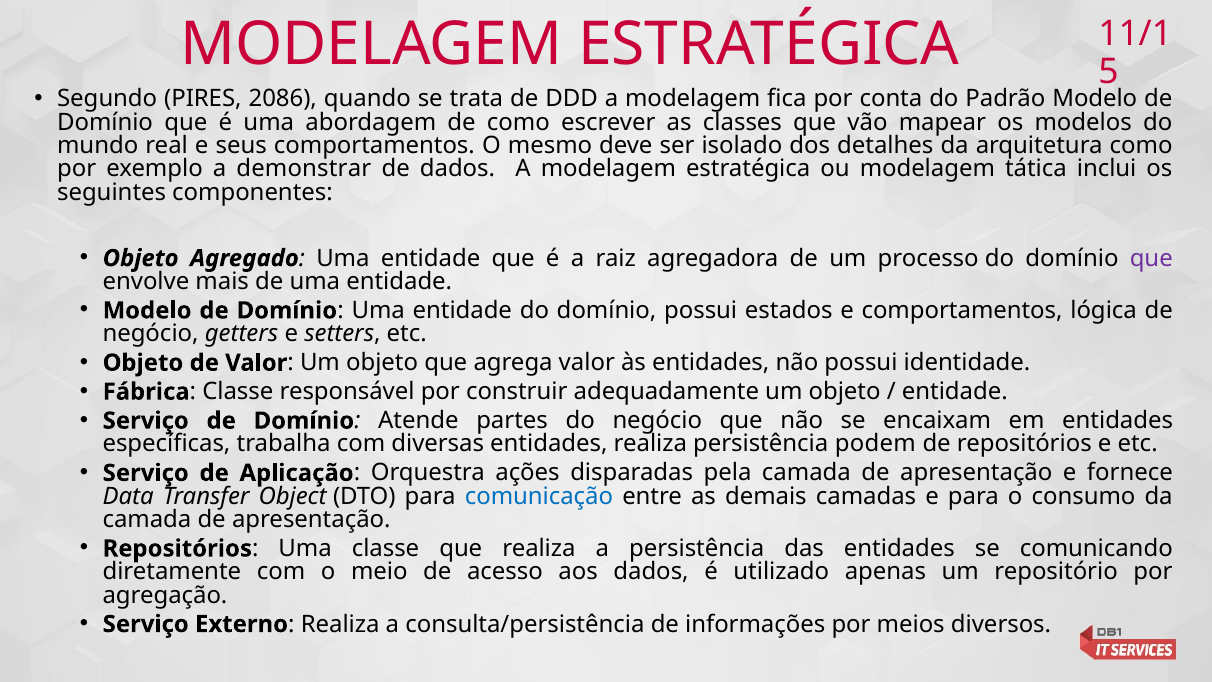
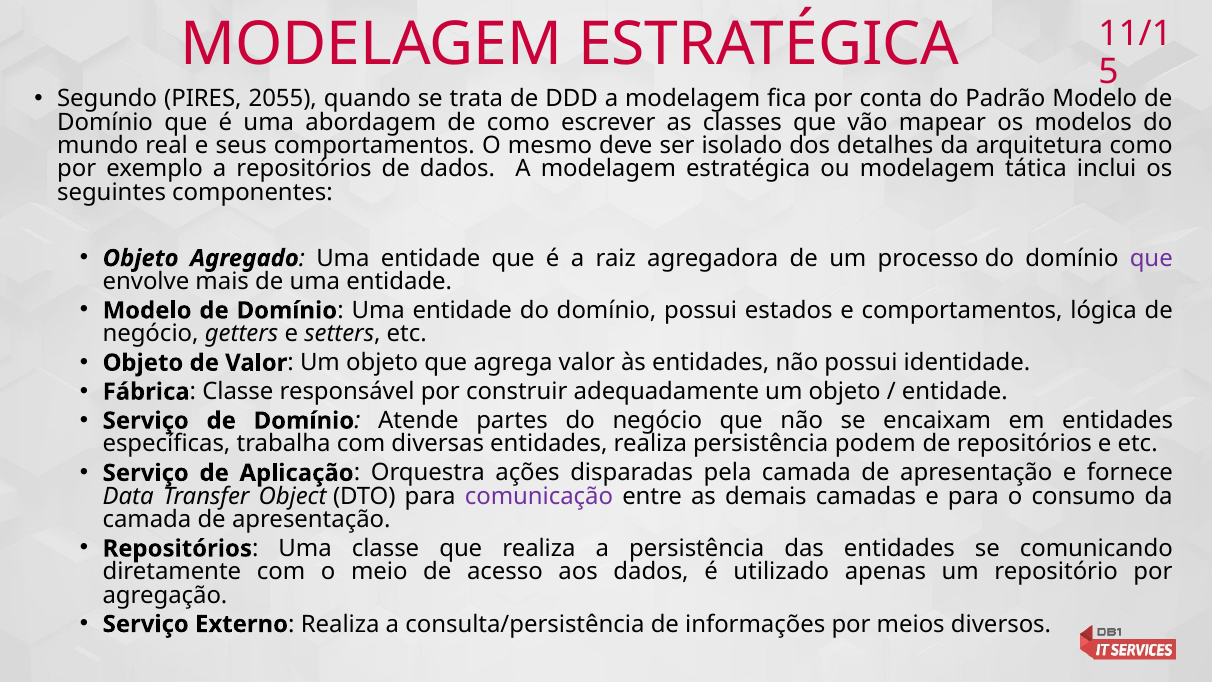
2086: 2086 -> 2055 (283, 99)
a demonstrar: demonstrar -> repositórios (304, 169)
comunicação colour: blue -> purple (539, 496)
